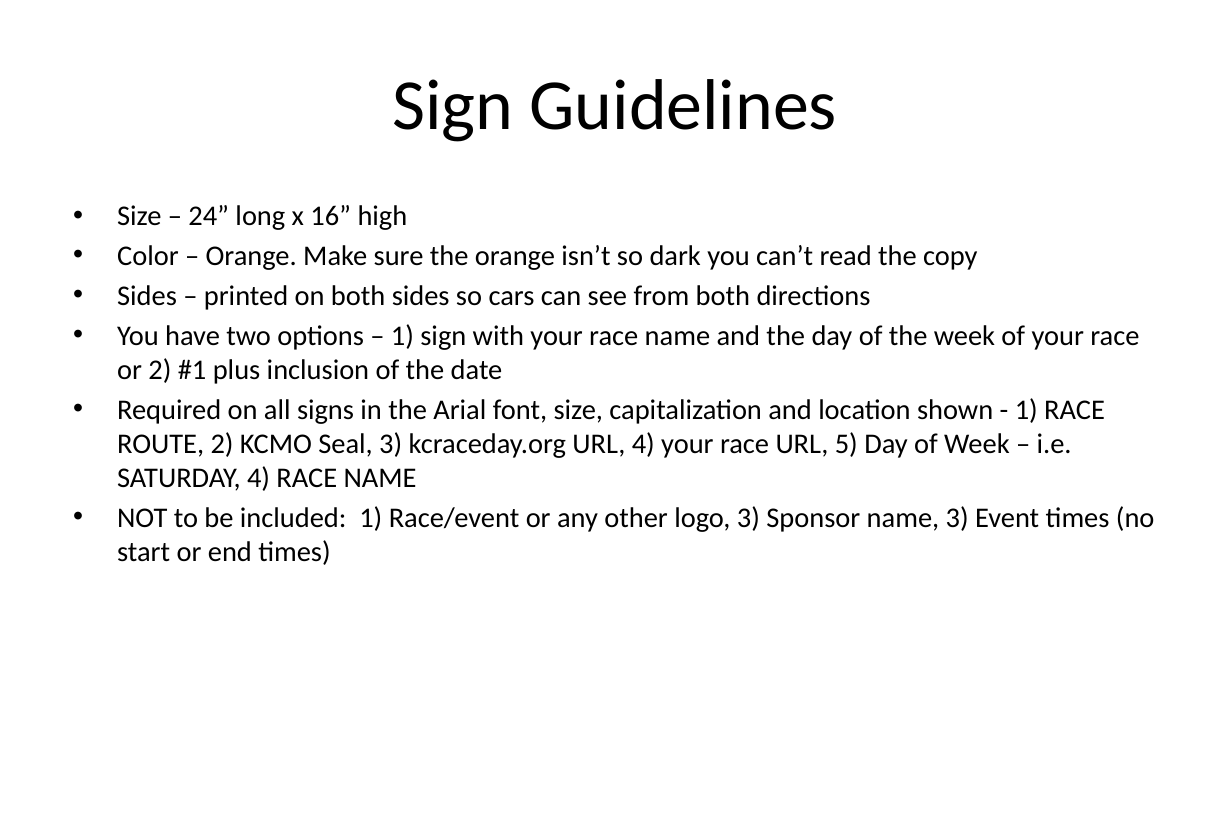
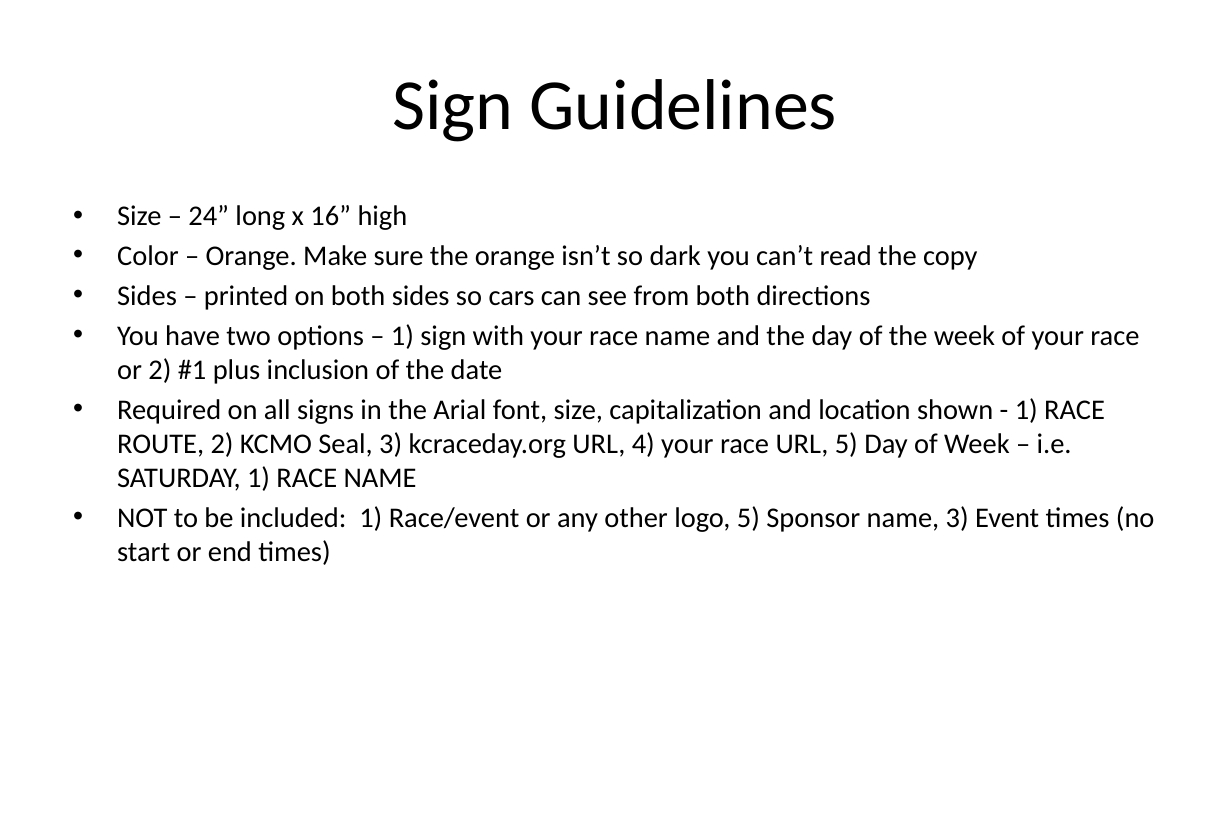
SATURDAY 4: 4 -> 1 (259, 478)
logo 3: 3 -> 5 (748, 518)
